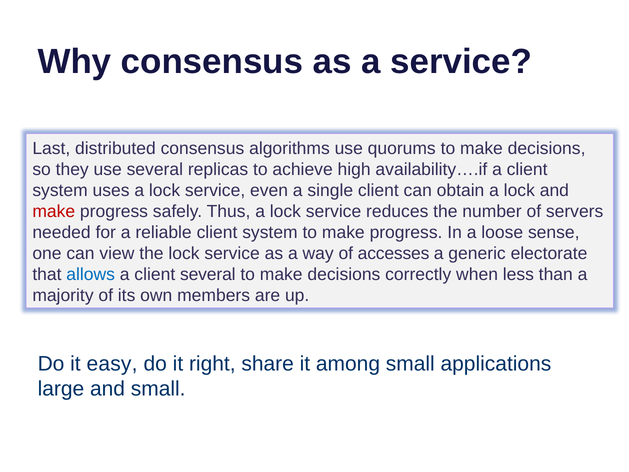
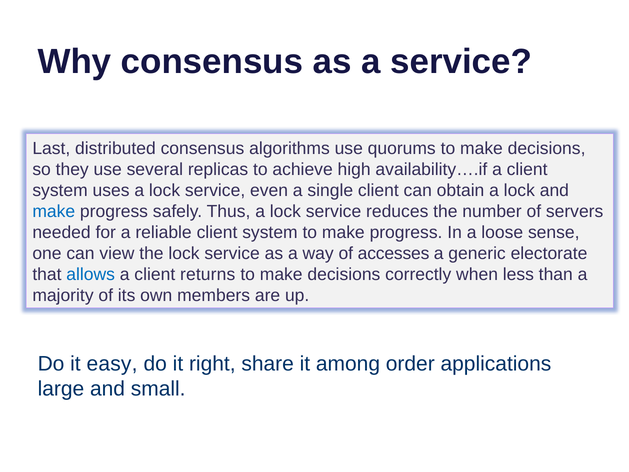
make colour: red -> blue (54, 211)
client several: several -> returns (208, 274)
among small: small -> order (410, 364)
